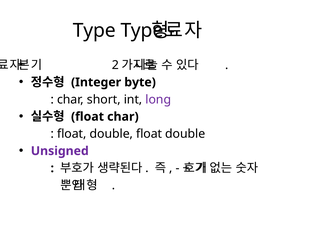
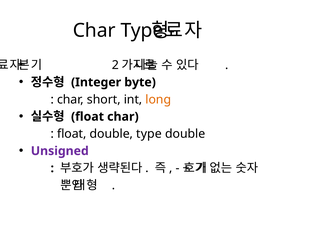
Type: Type -> Char (94, 31)
long colour: purple -> orange (158, 99)
double float: float -> type (149, 134)
